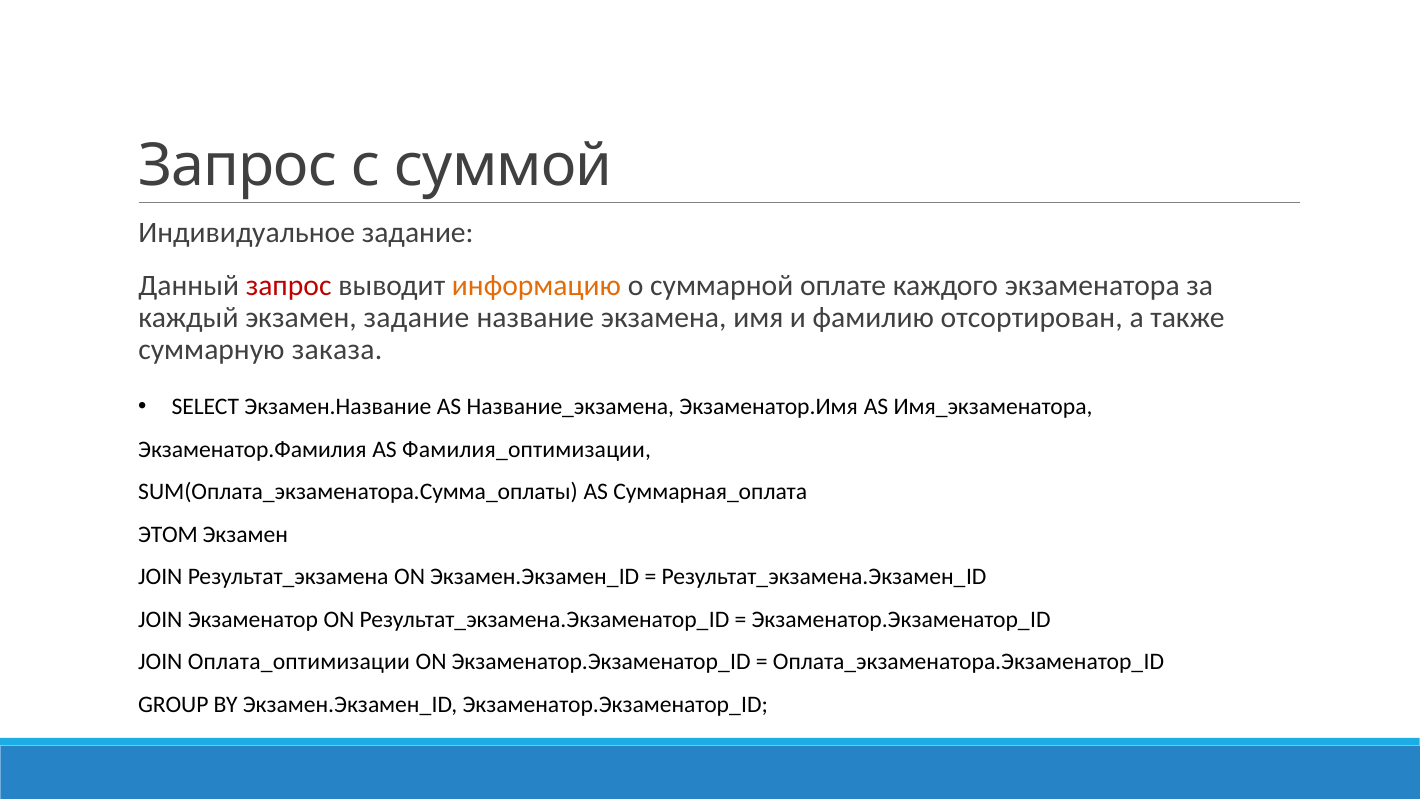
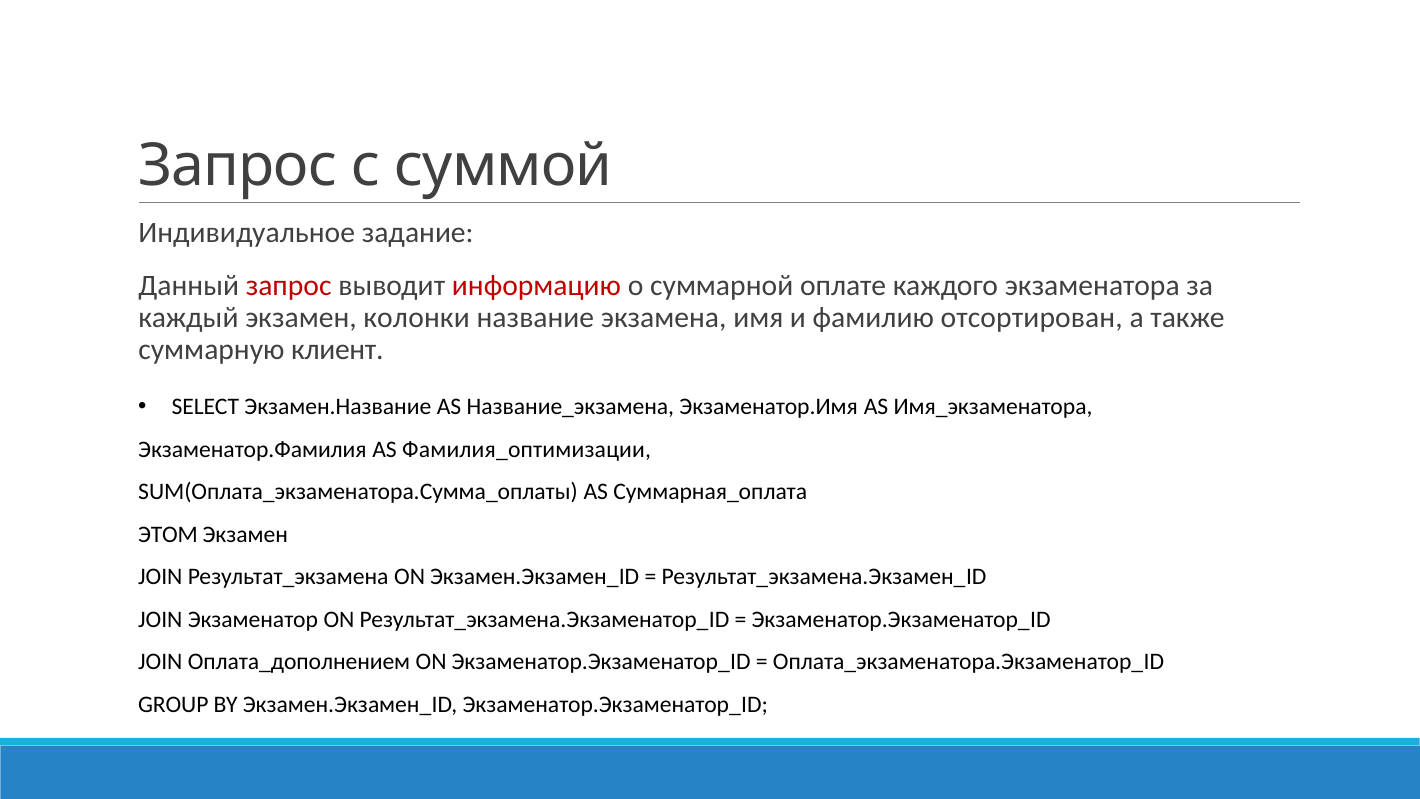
информацию colour: orange -> red (537, 285)
экзамен задание: задание -> колонки (417, 317)
заказа: заказа -> клиент (337, 349)
Оплата_оптимизации: Оплата_оптимизации -> Оплата_дополнением (299, 662)
